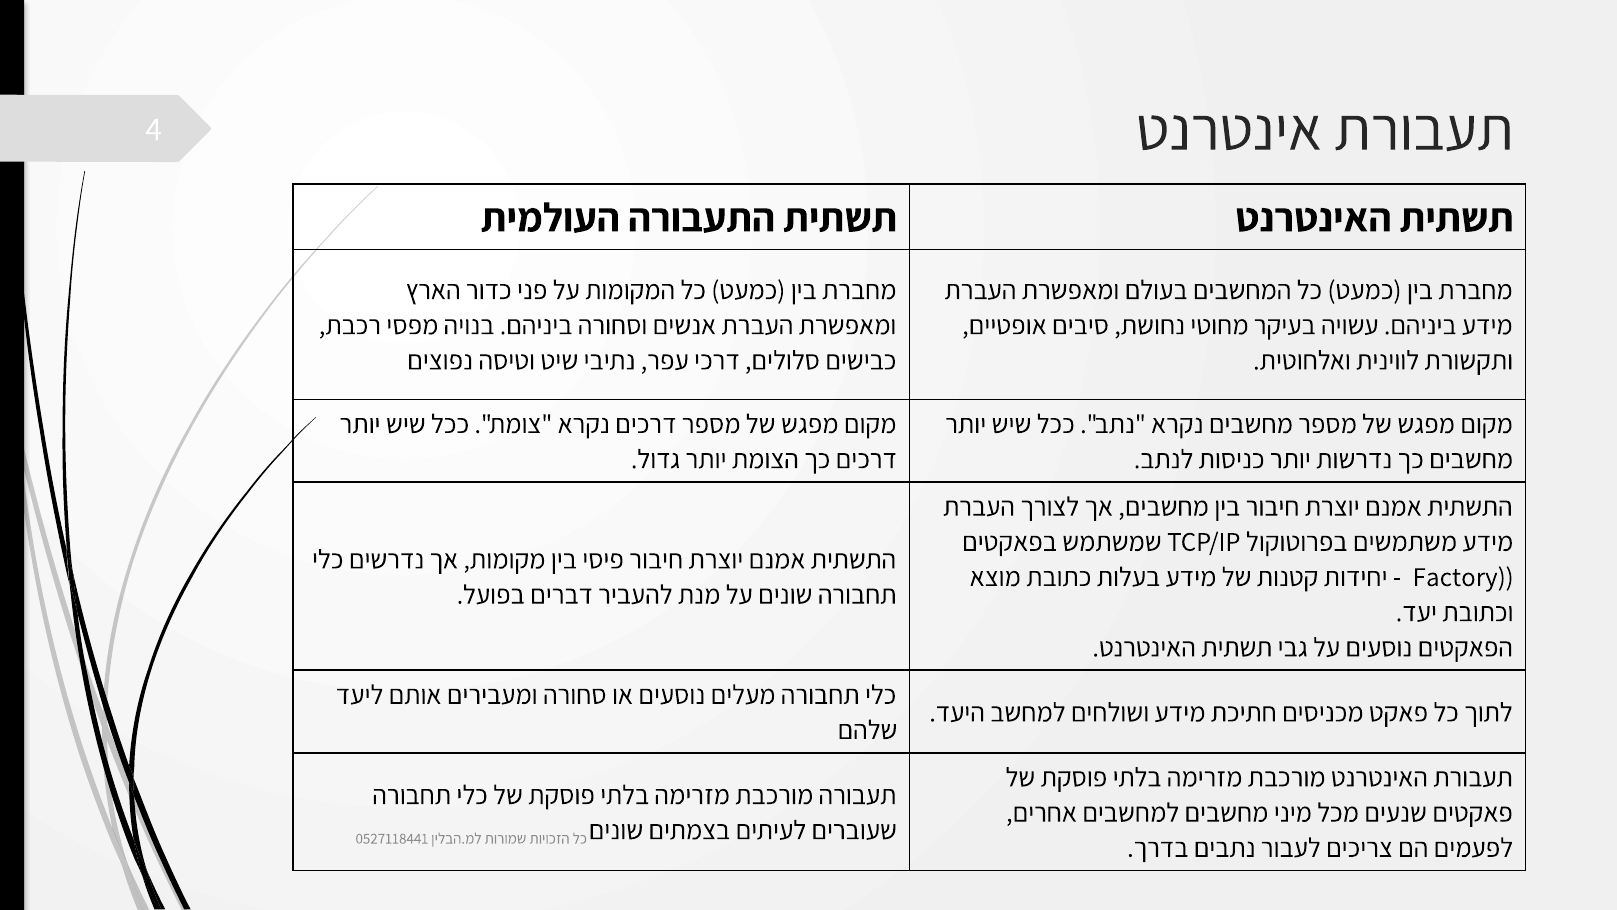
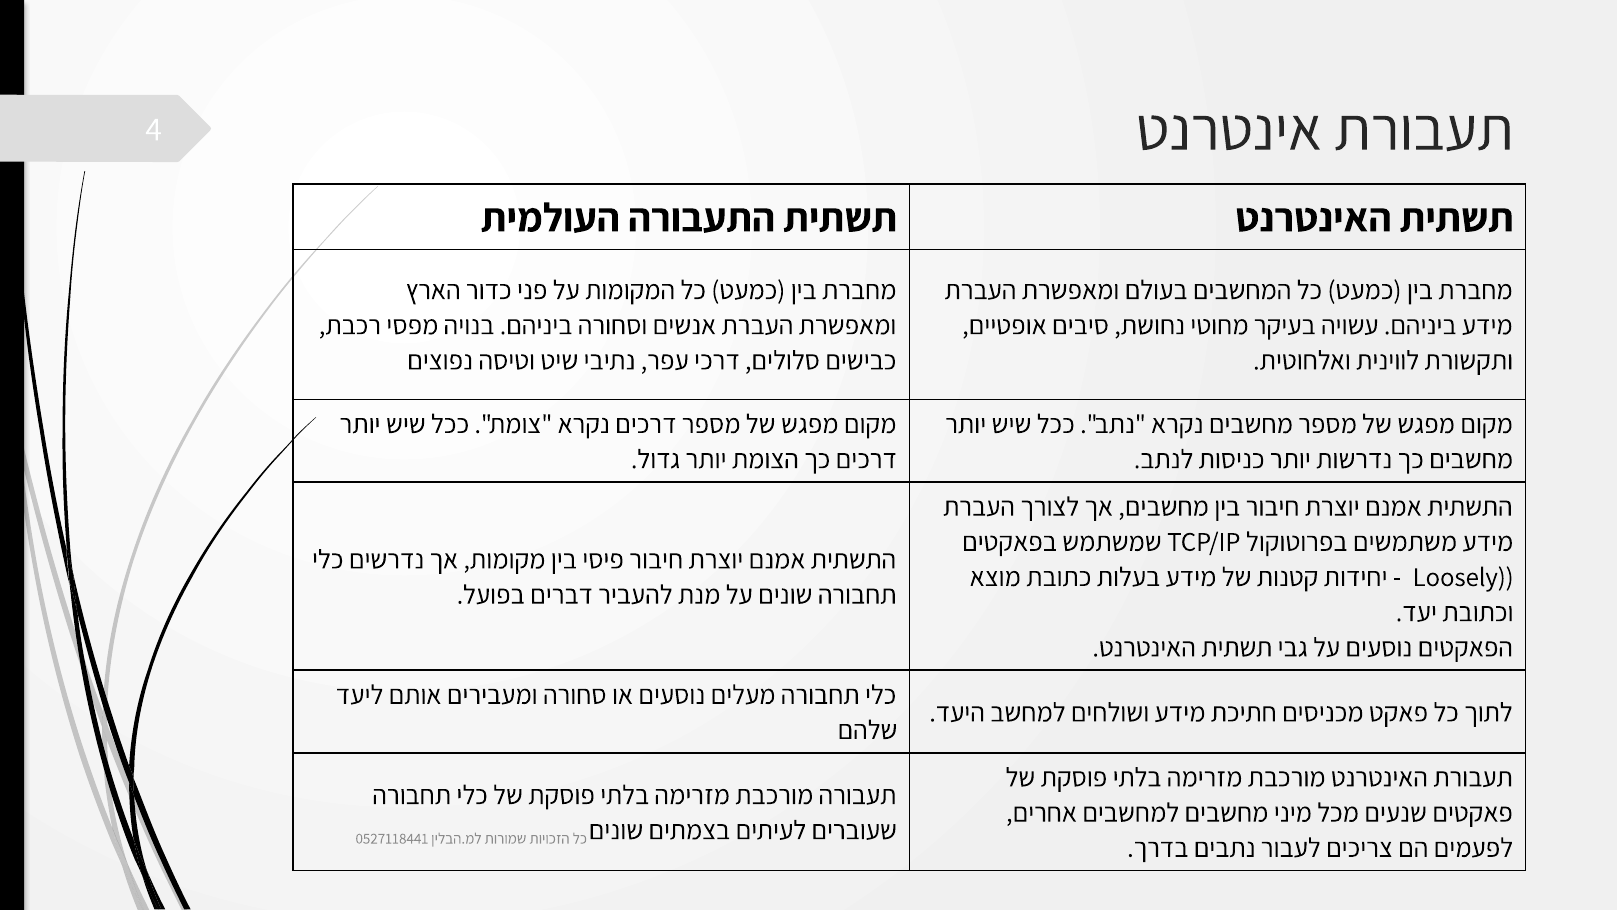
Factory: Factory -> Loosely (1455, 577)
